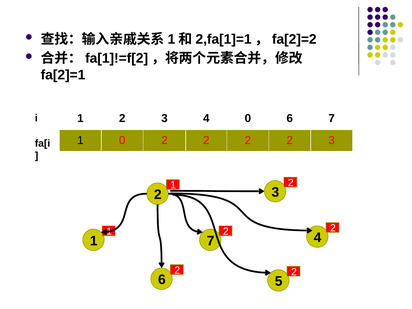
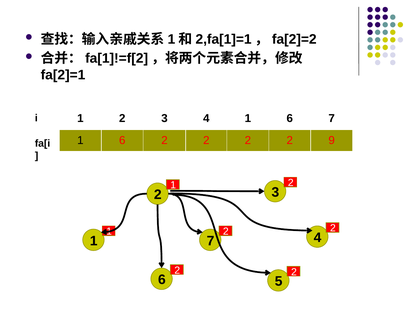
4 0: 0 -> 1 (248, 118)
0: 0 -> 6 (122, 140)
2 2 3: 3 -> 9 (332, 140)
